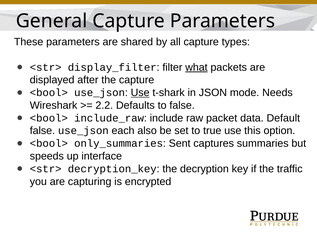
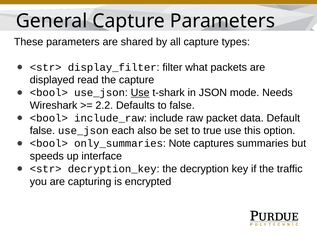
what underline: present -> none (196, 67)
after: after -> read (88, 80)
Sent: Sent -> Note (180, 143)
